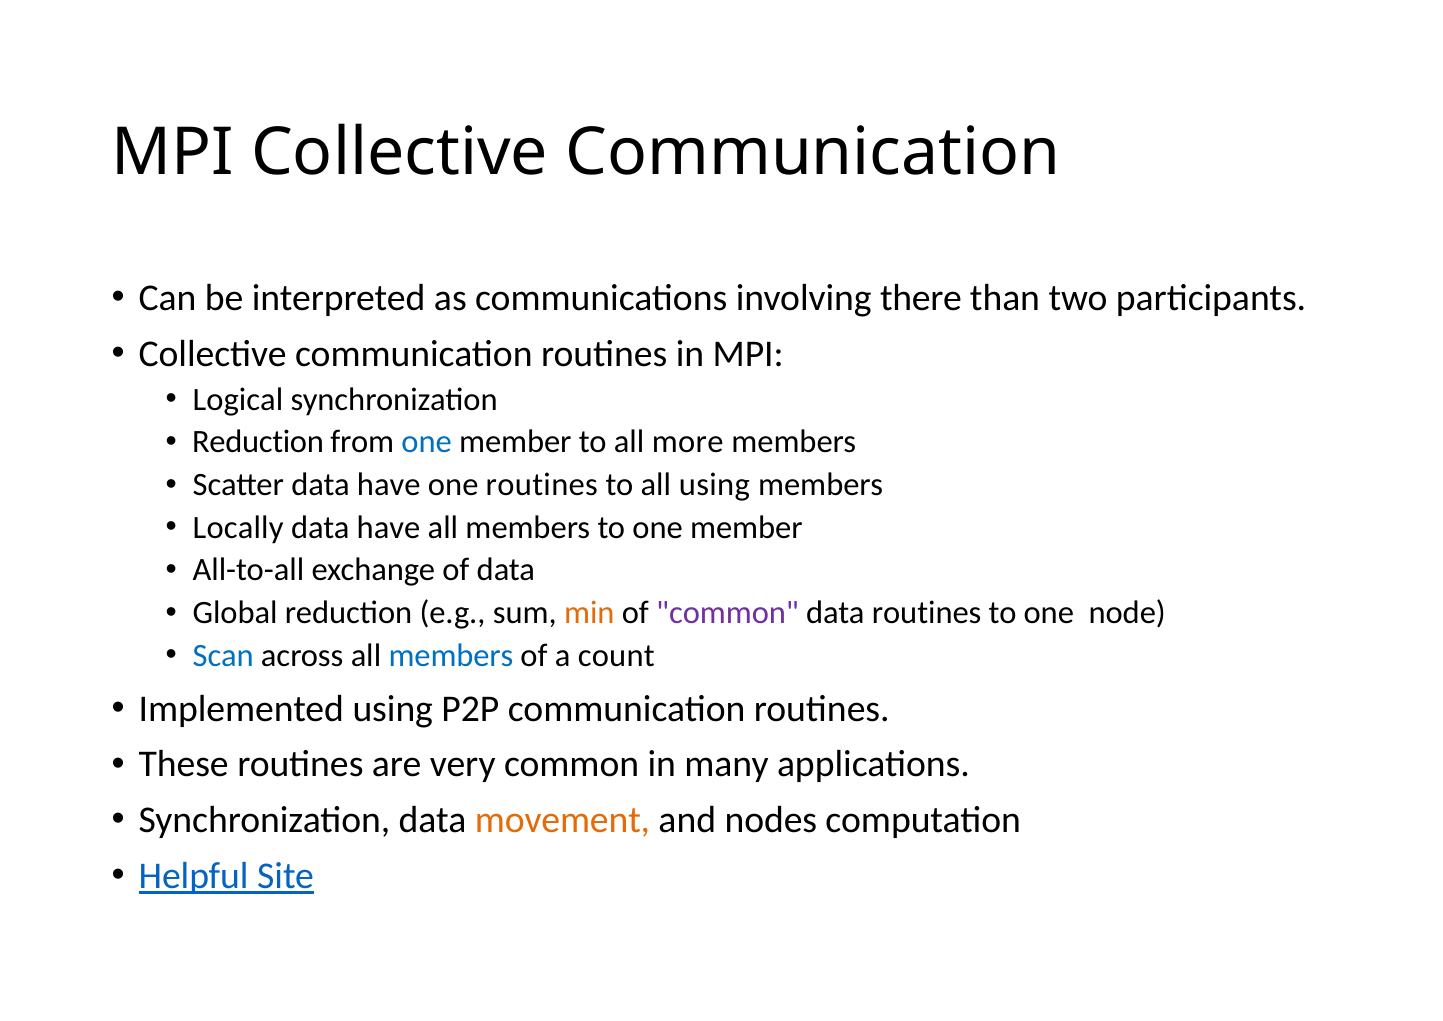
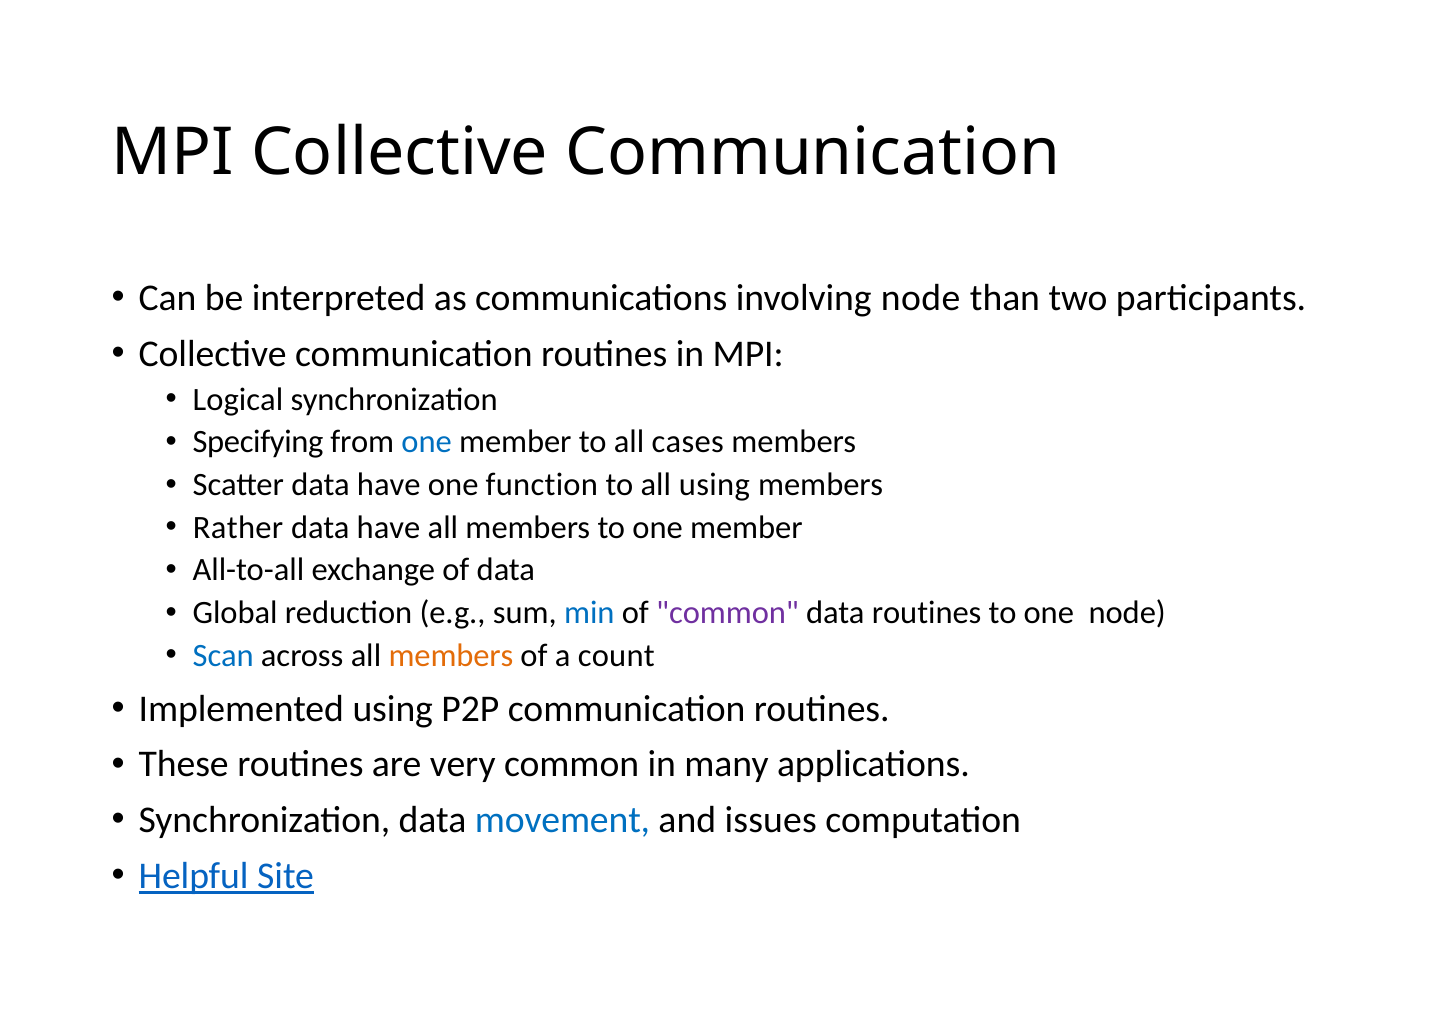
involving there: there -> node (921, 298)
Reduction: Reduction -> Specifying (258, 442)
more: more -> cases (688, 442)
one routines: routines -> function (542, 485)
Locally: Locally -> Rather (238, 527)
min colour: orange -> blue (589, 613)
members colour: blue -> orange (451, 655)
movement colour: orange -> blue (562, 820)
nodes: nodes -> issues (771, 820)
